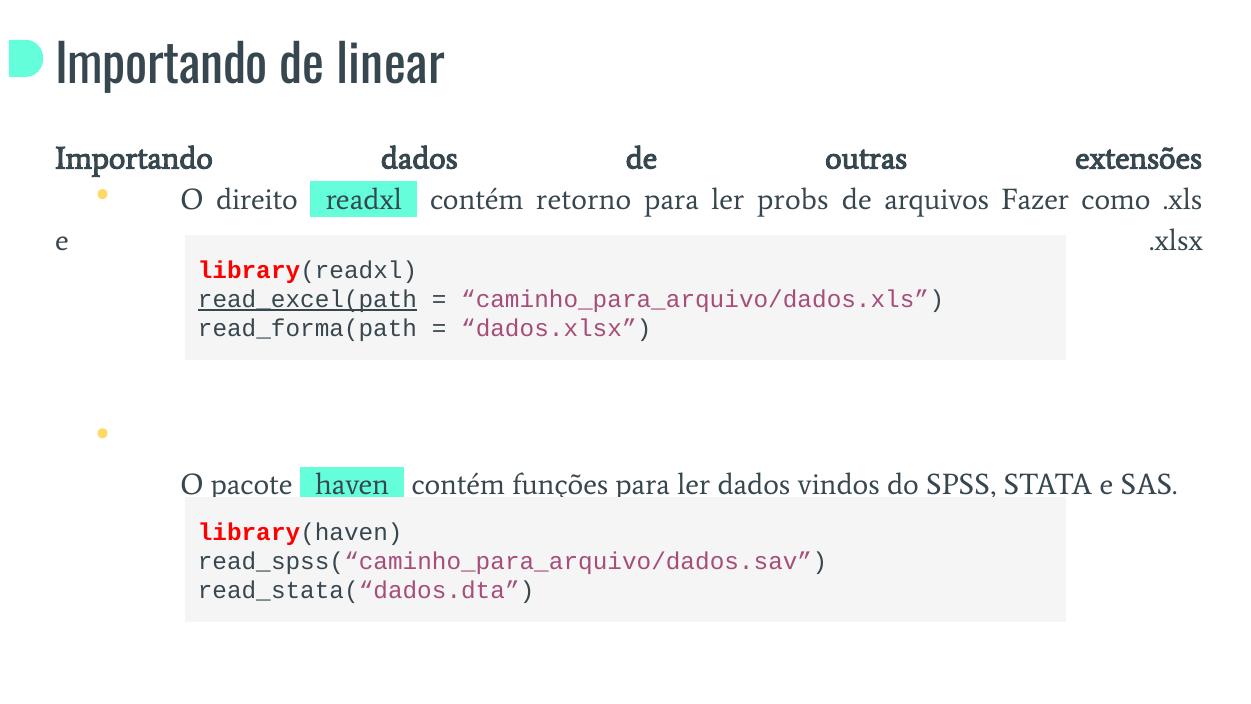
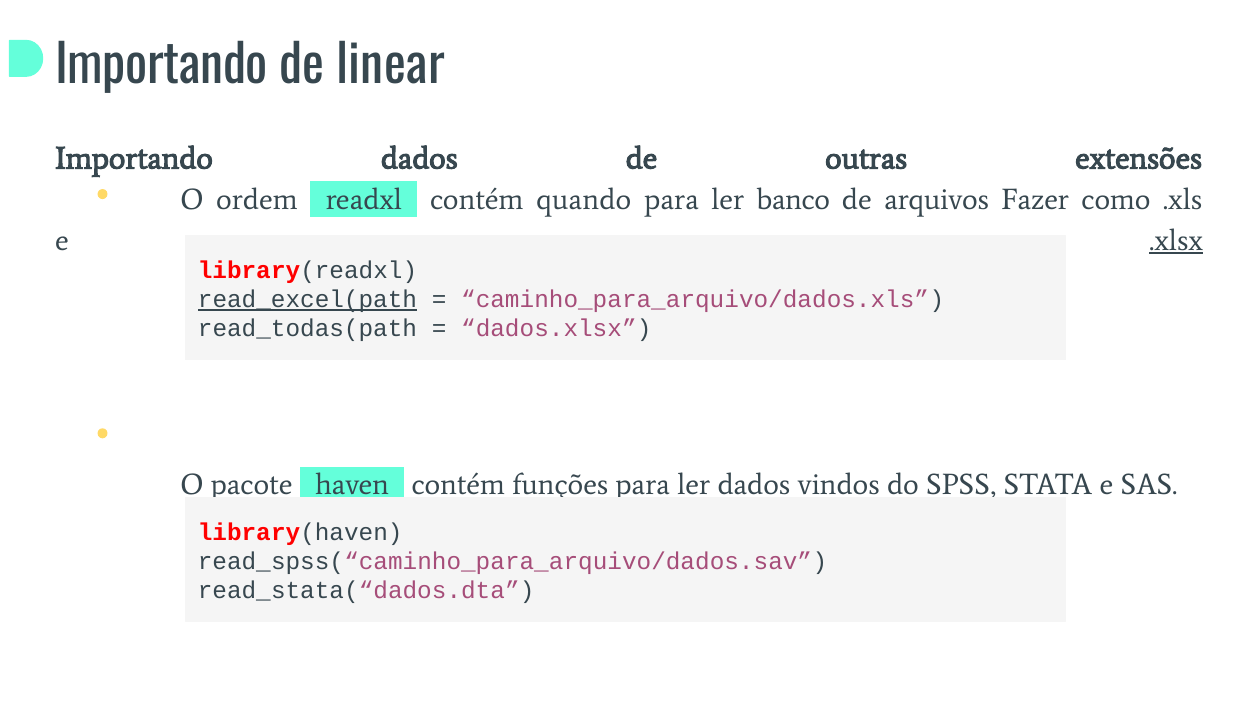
direito: direito -> ordem (257, 200)
retorno: retorno -> quando (584, 200)
probs: probs -> banco (793, 200)
.xlsx underline: none -> present (1176, 240)
read_forma(path: read_forma(path -> read_todas(path (307, 328)
